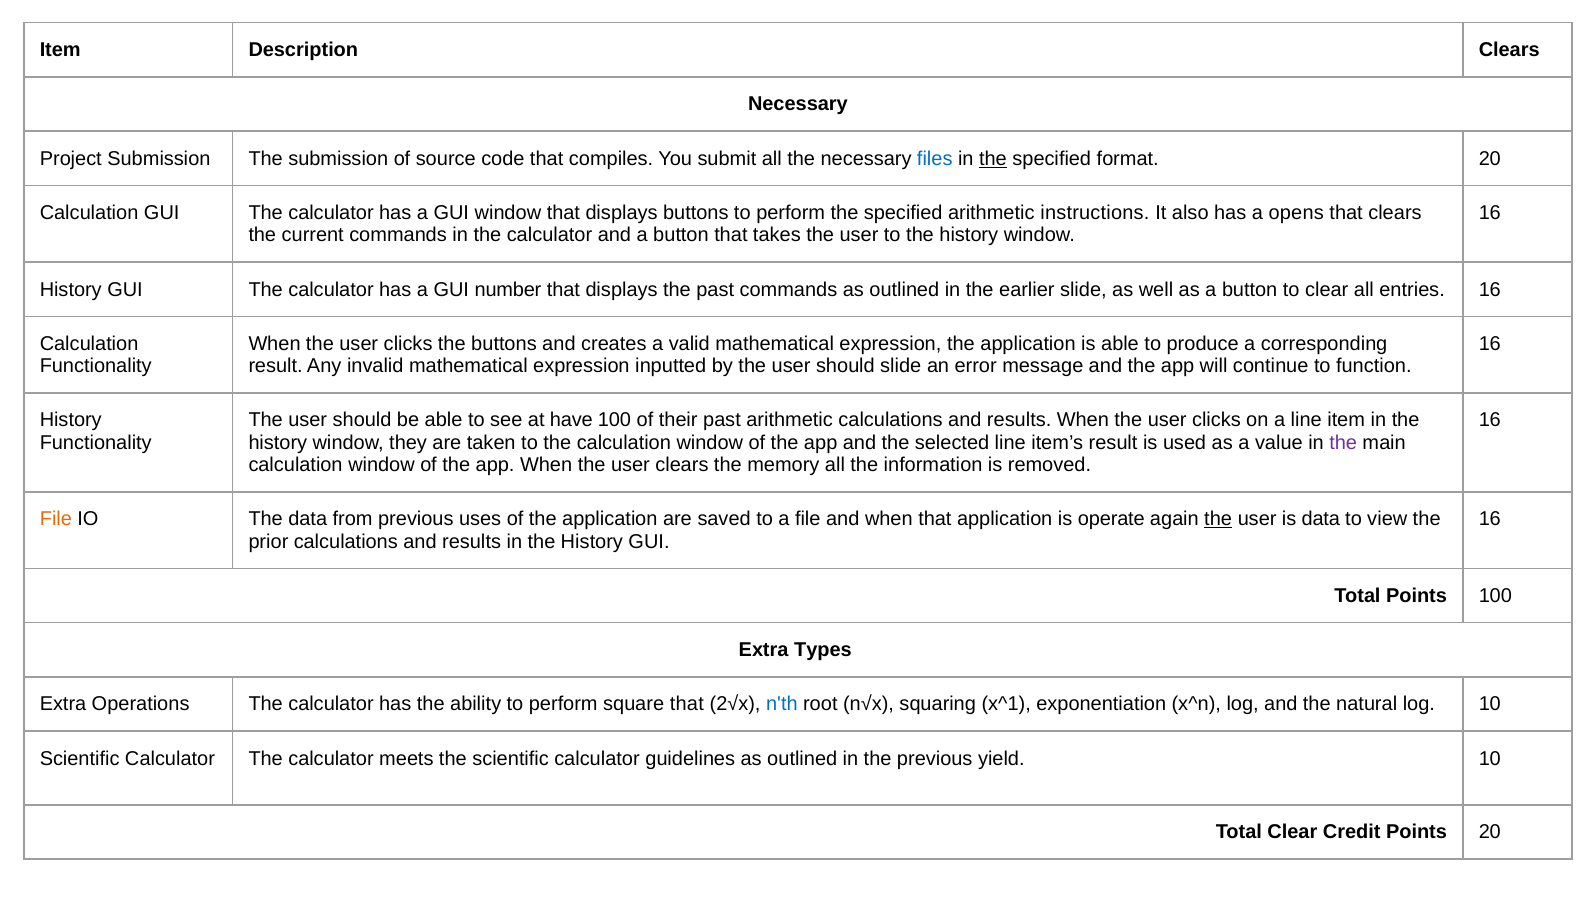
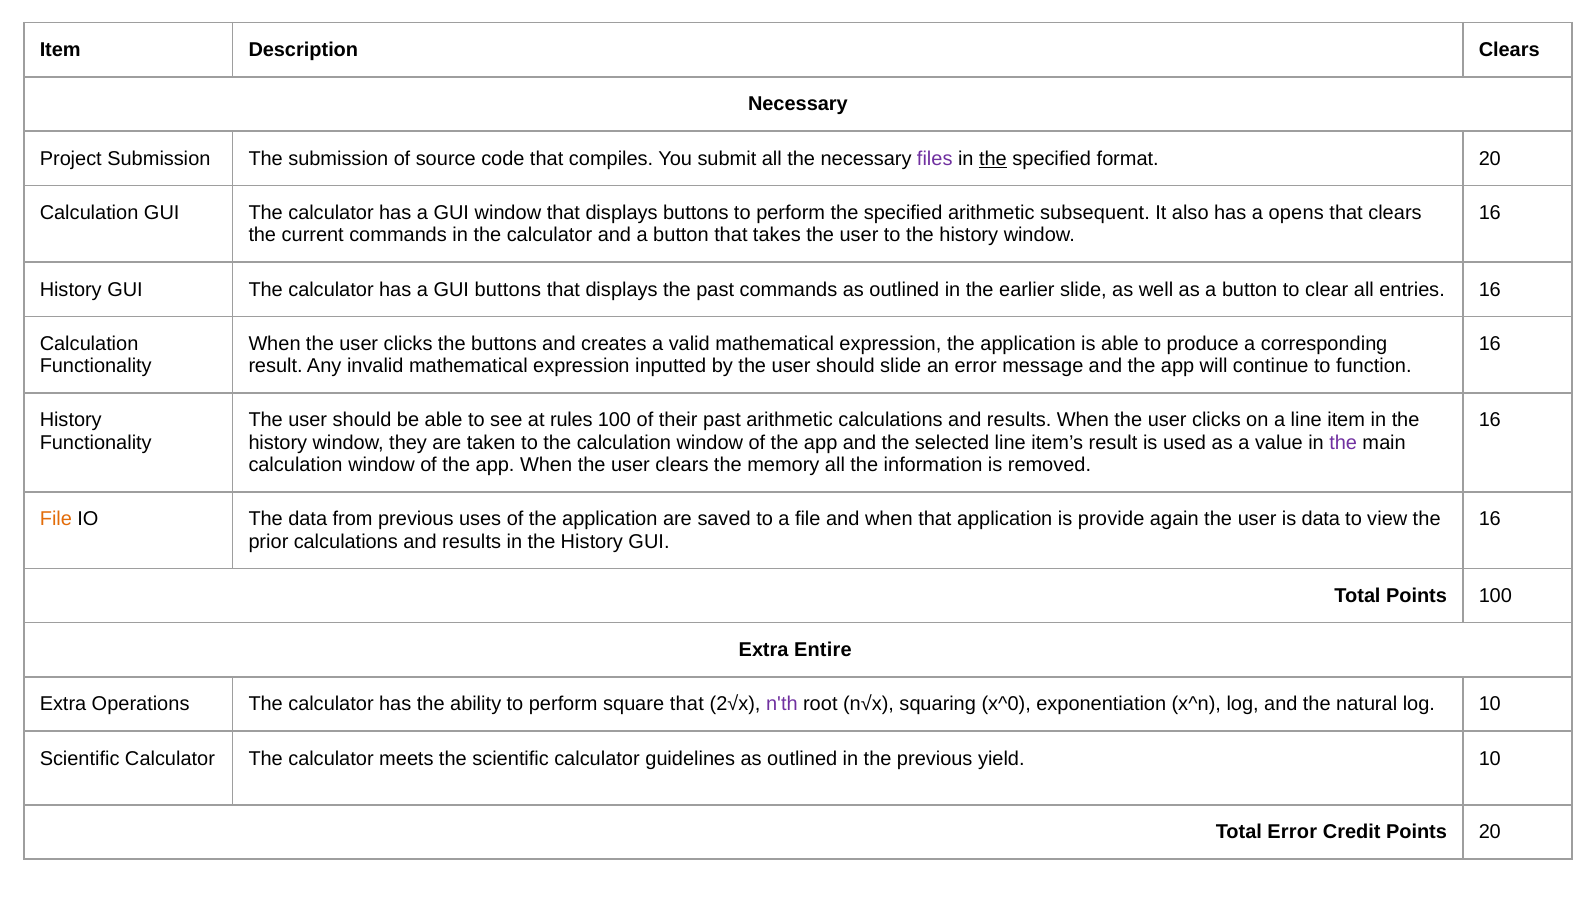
files colour: blue -> purple (935, 159)
instructions: instructions -> subsequent (1095, 213)
GUI number: number -> buttons (508, 289)
have: have -> rules (571, 420)
operate: operate -> provide (1111, 519)
the underline: present -> none (1218, 519)
Types: Types -> Entire (823, 650)
n'th colour: blue -> purple (782, 704)
x^1: x^1 -> x^0 (1006, 704)
Total Clear: Clear -> Error (1292, 832)
